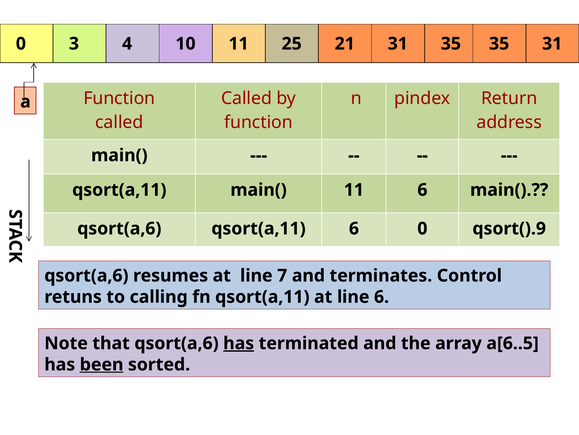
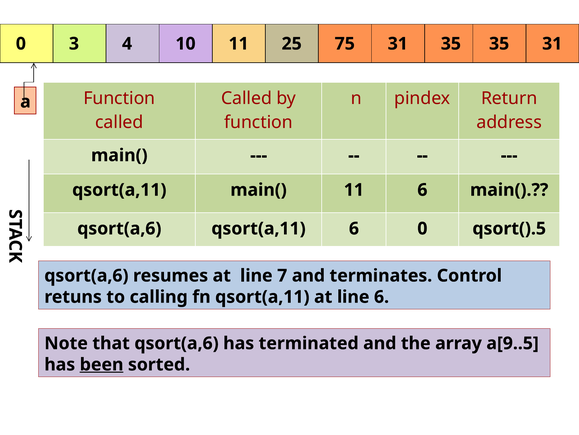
21: 21 -> 75 (345, 44)
qsort().9: qsort().9 -> qsort().5 (509, 228)
has underline: present -> none (239, 343)
a[6..5: a[6..5 -> a[9..5 (513, 343)
